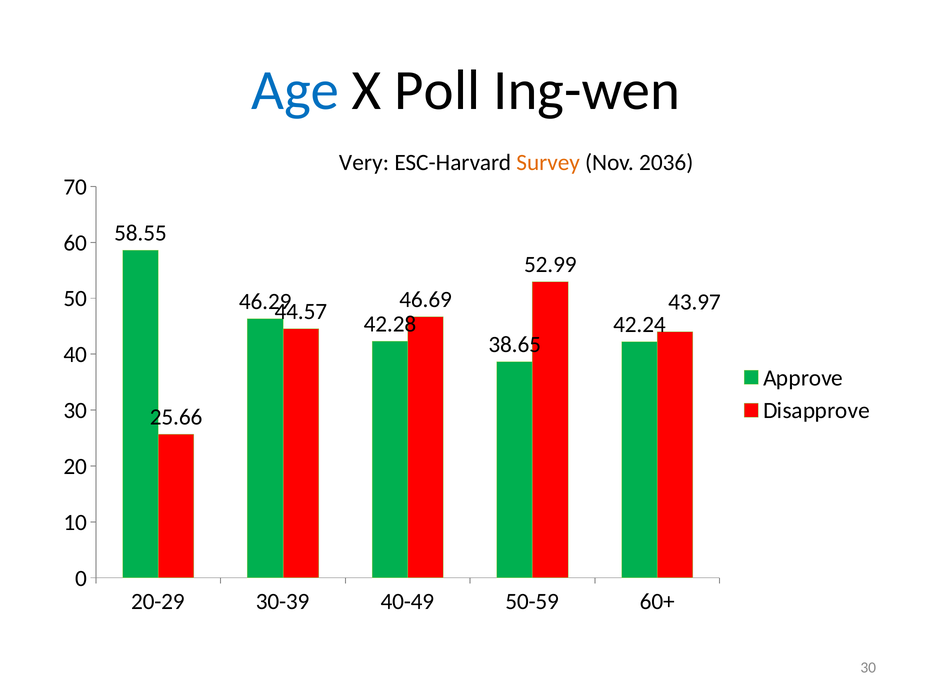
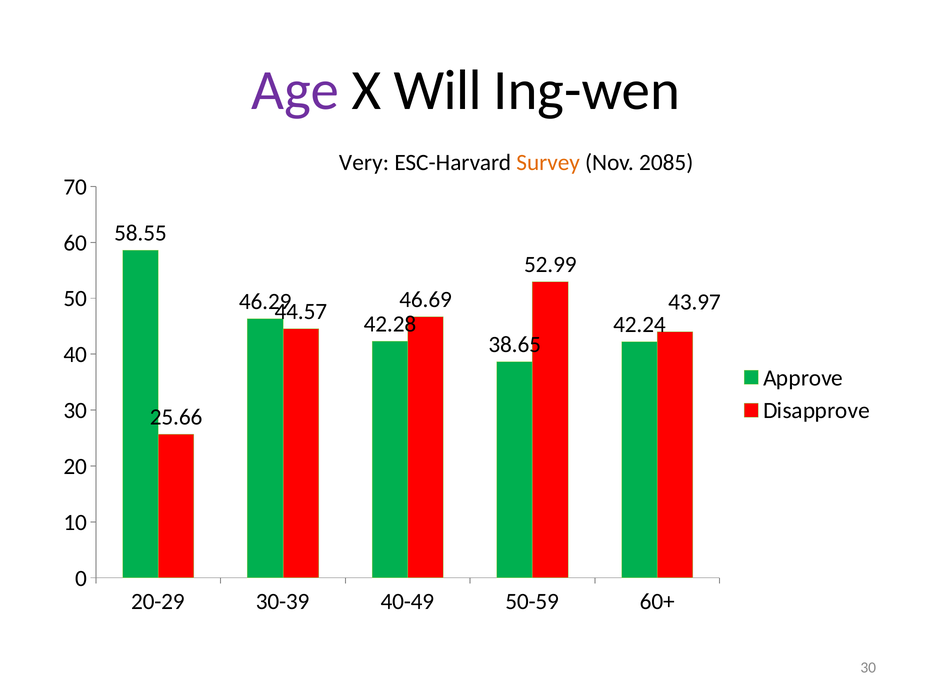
Age colour: blue -> purple (295, 90)
Poll: Poll -> Will (438, 90)
2036: 2036 -> 2085 (666, 163)
